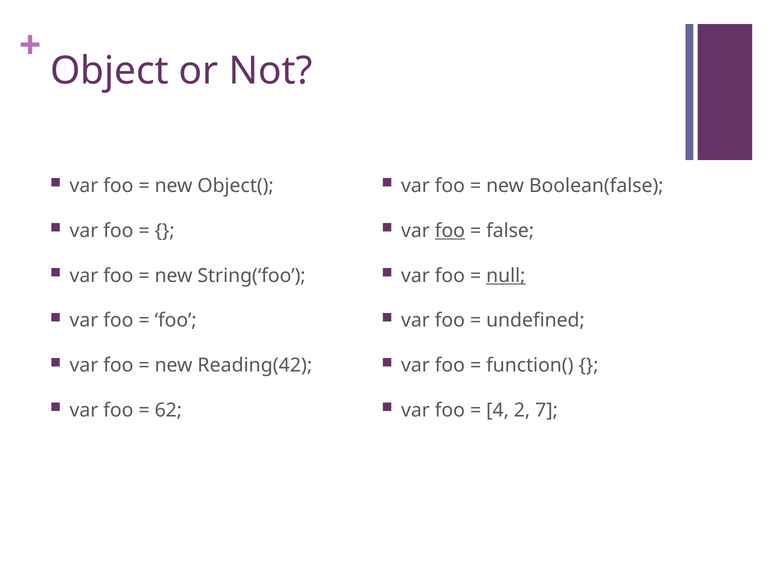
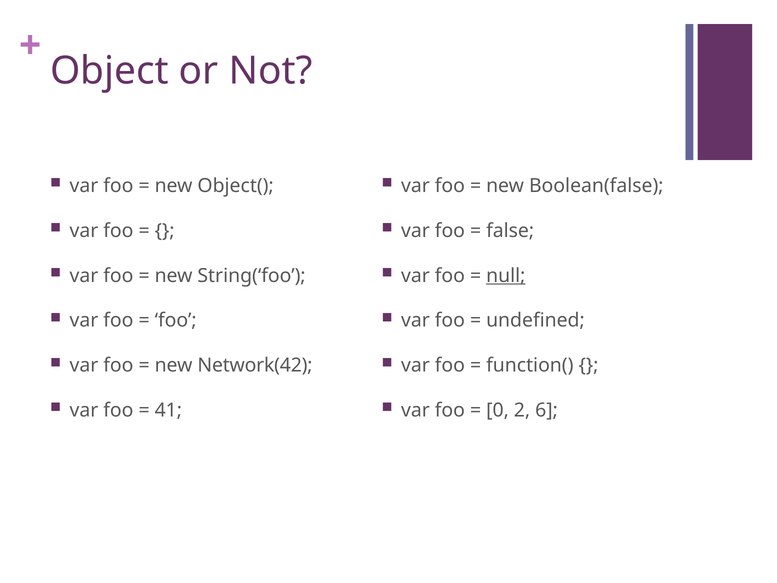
foo underline: present -> none (450, 231)
Reading(42: Reading(42 -> Network(42 (255, 365)
62: 62 -> 41 (168, 410)
4: 4 -> 0 (498, 410)
7: 7 -> 6 (547, 410)
